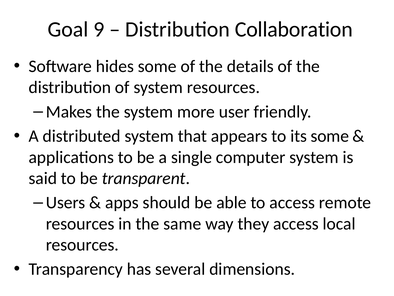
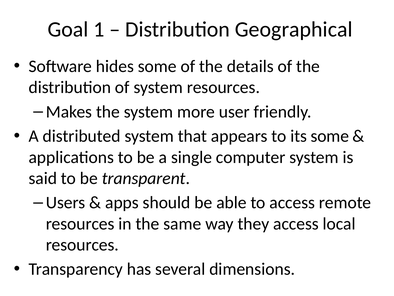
9: 9 -> 1 (99, 29)
Collaboration: Collaboration -> Geographical (294, 29)
